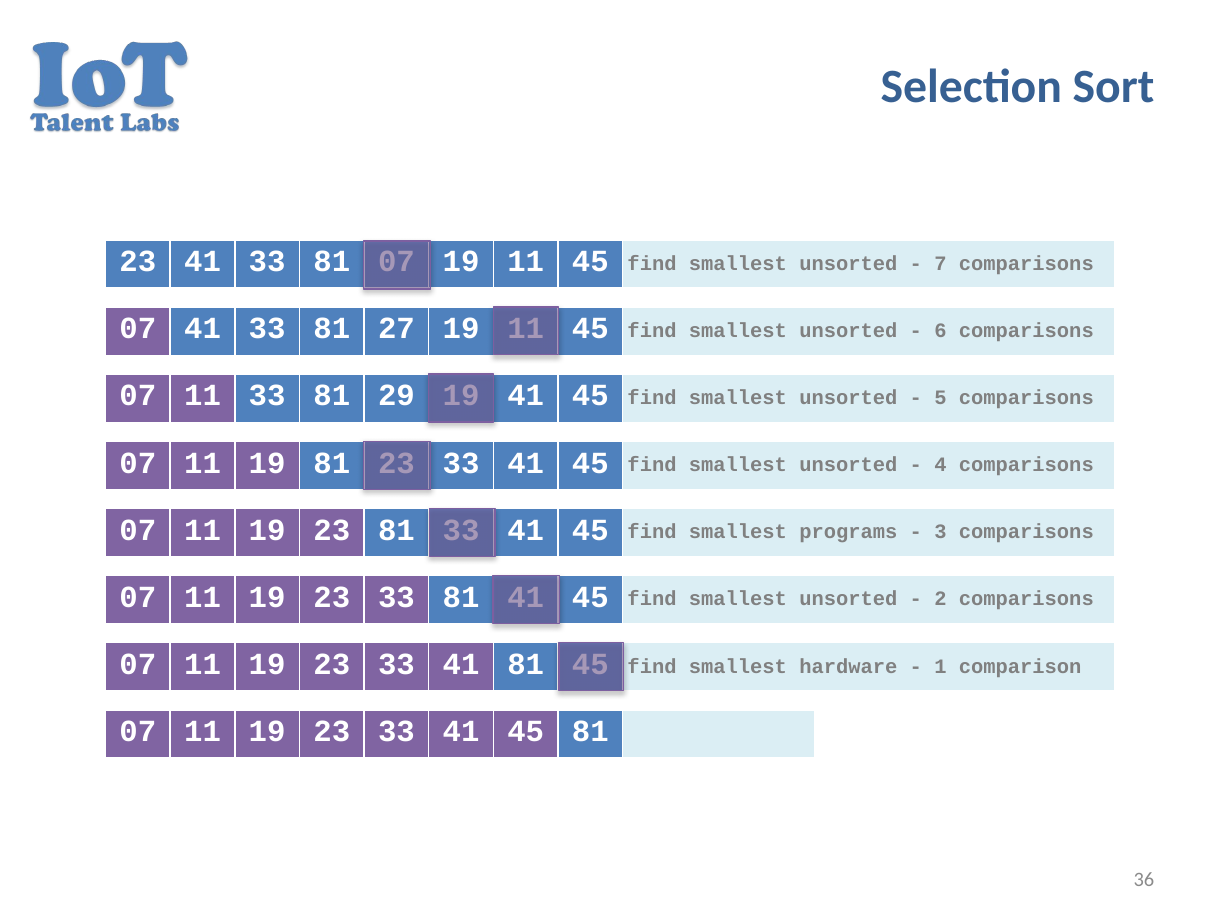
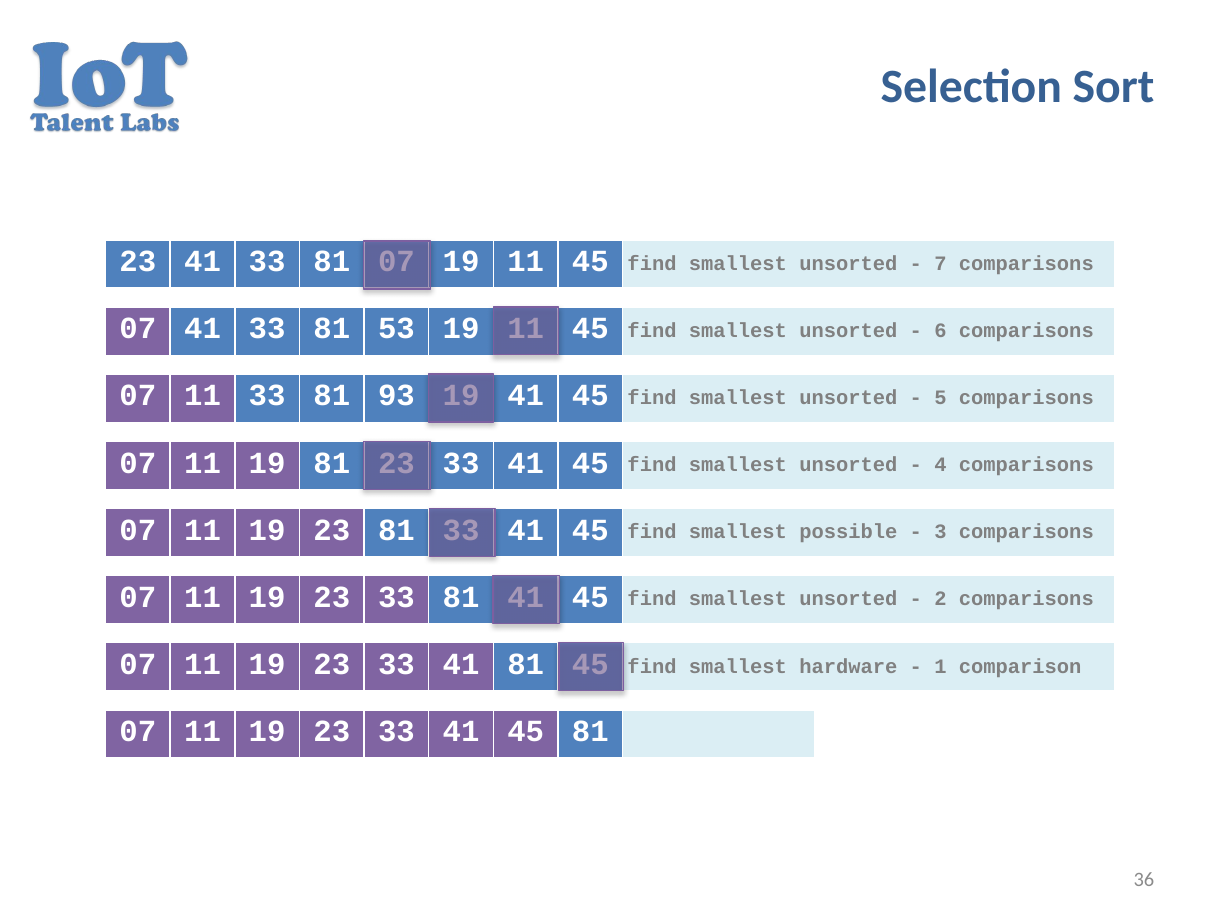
27: 27 -> 53 (396, 329)
29: 29 -> 93 (396, 396)
programs: programs -> possible (848, 532)
